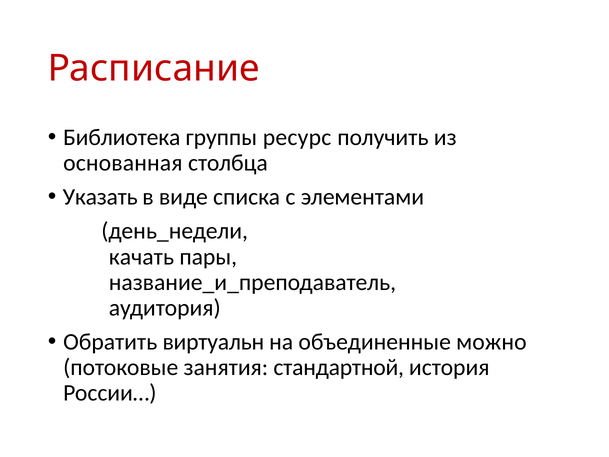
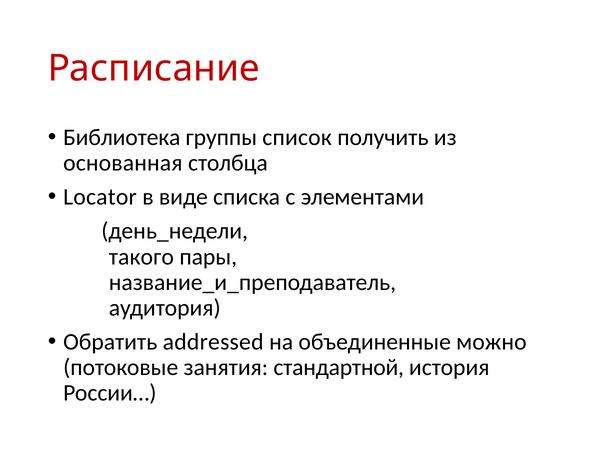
ресурс: ресурс -> список (297, 137)
Указать: Указать -> Locator (100, 197)
качать: качать -> такого (141, 257)
виртуальн: виртуальн -> addressed (213, 342)
